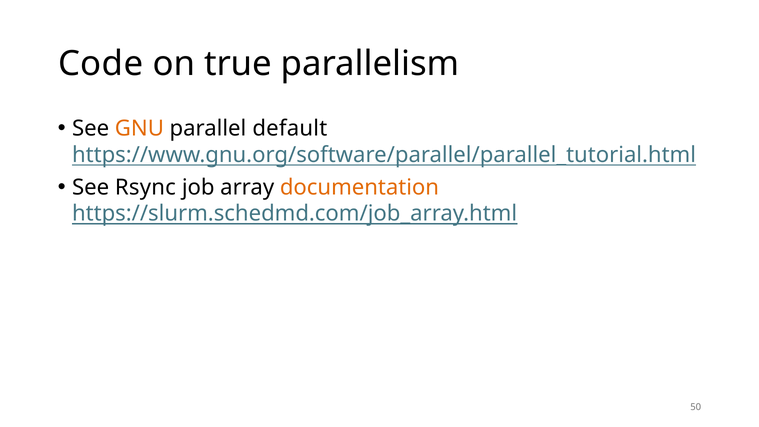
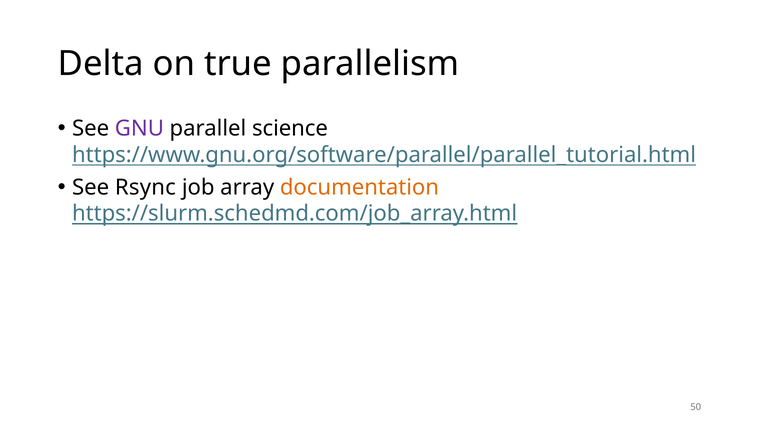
Code: Code -> Delta (101, 64)
GNU colour: orange -> purple (139, 128)
default: default -> science (290, 128)
